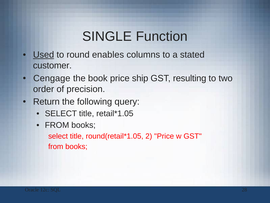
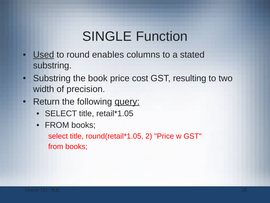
customer: customer -> substring (52, 65)
Cengage: Cengage -> Substring (52, 78)
ship: ship -> cost (140, 78)
order: order -> width (44, 89)
query underline: none -> present (127, 101)
